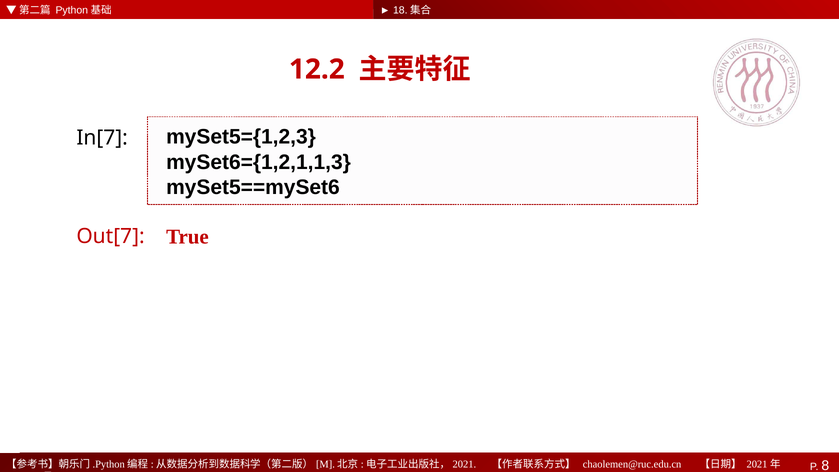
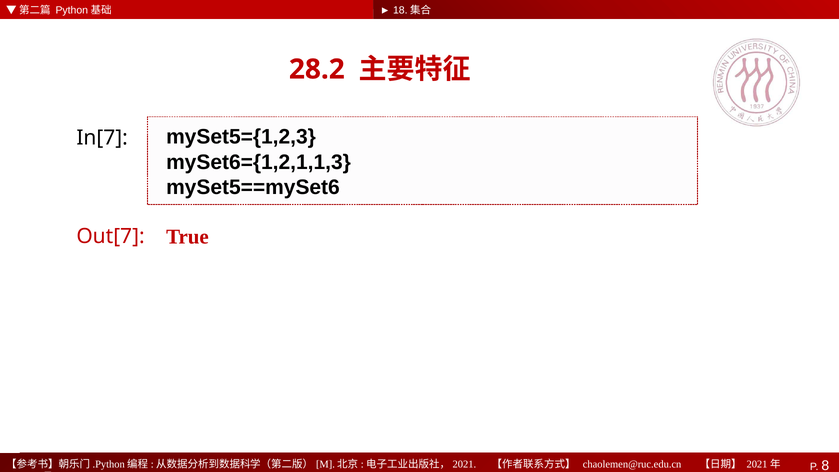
12.2: 12.2 -> 28.2 (317, 69)
